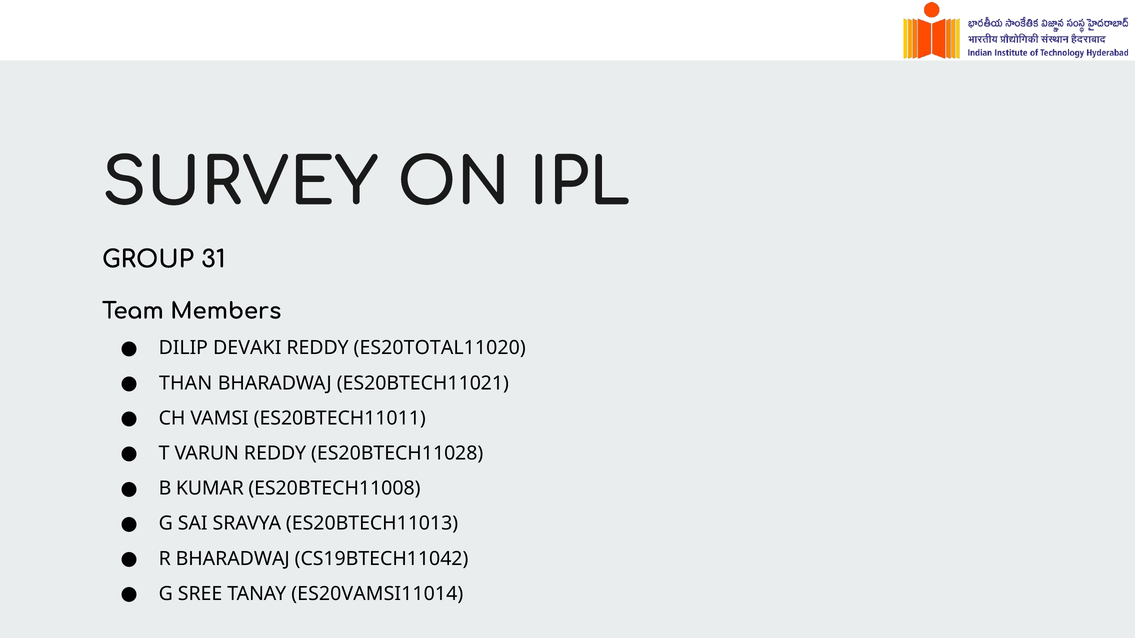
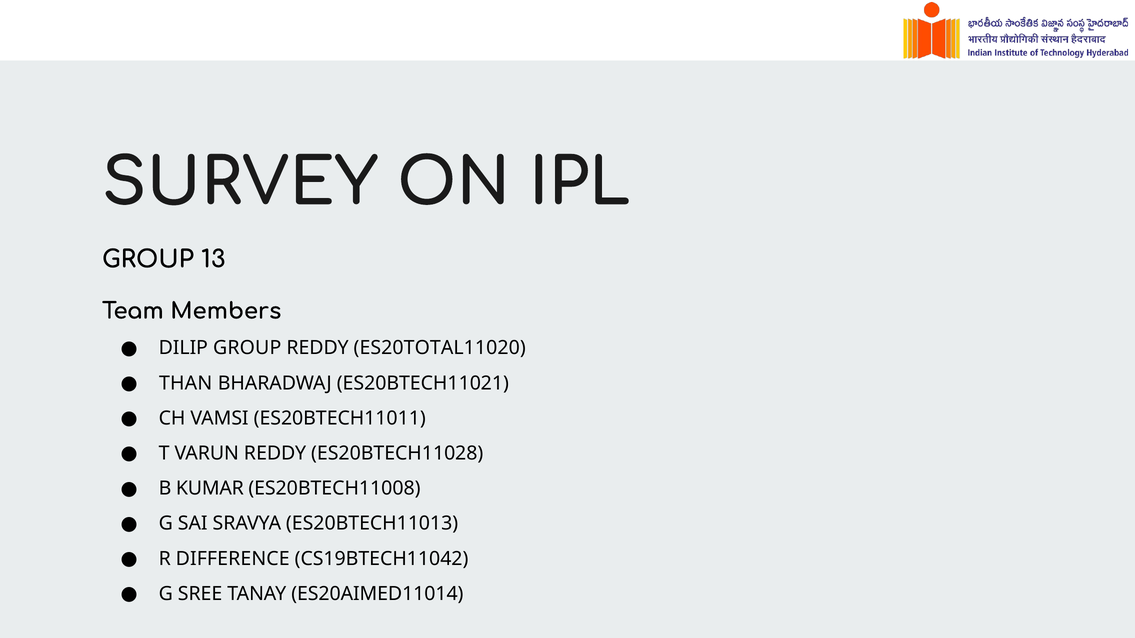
31: 31 -> 13 (213, 260)
DILIP DEVAKI: DEVAKI -> GROUP (247, 348)
R BHARADWAJ: BHARADWAJ -> DIFFERENCE (233, 559)
ES20VAMSI11014: ES20VAMSI11014 -> ES20AIMED11014 (377, 594)
